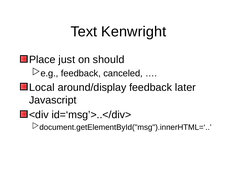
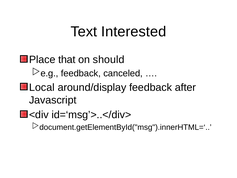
Kenwright: Kenwright -> Interested (134, 32)
just: just -> that (67, 60)
later: later -> after (185, 87)
